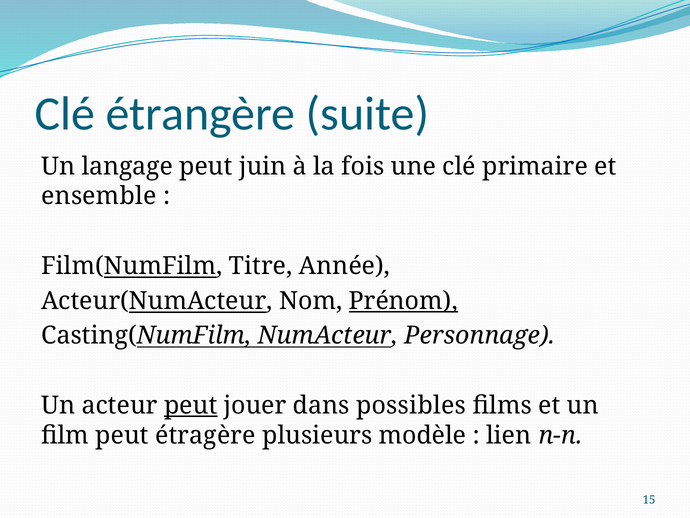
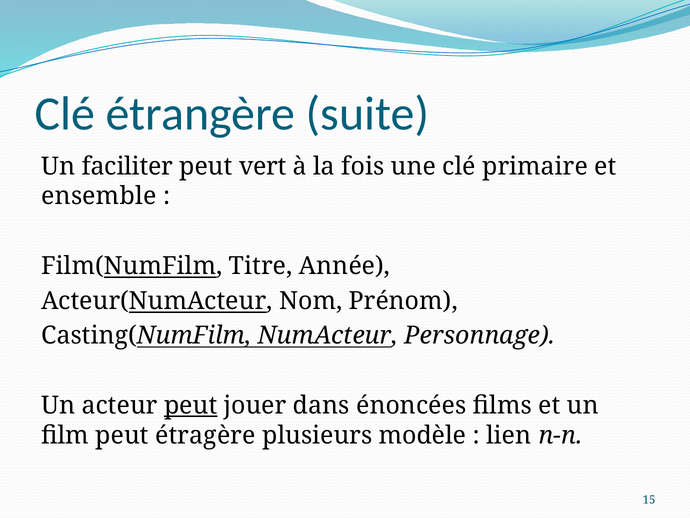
langage: langage -> faciliter (127, 166)
juin: juin -> vert (263, 166)
Prénom underline: present -> none (403, 301)
possibles: possibles -> énoncées (411, 405)
